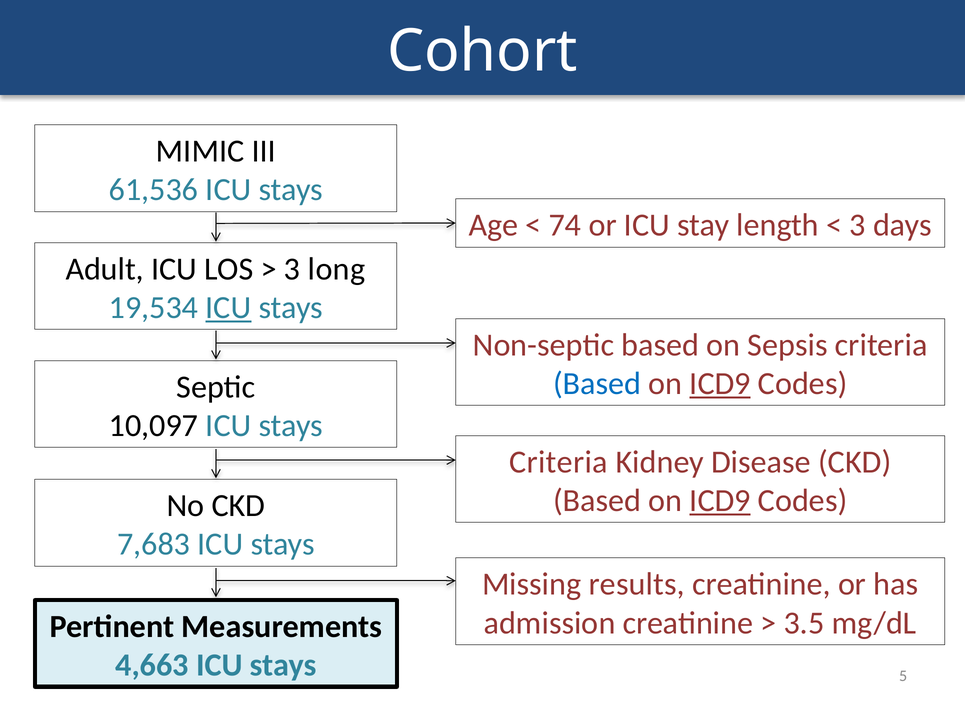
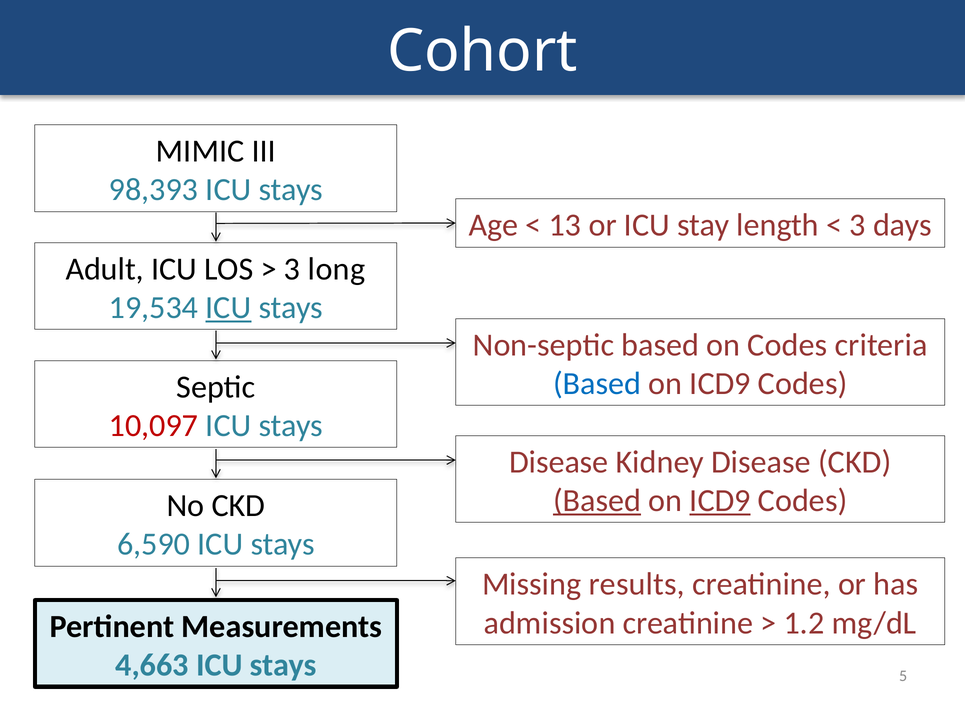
61,536: 61,536 -> 98,393 (154, 190)
74: 74 -> 13 (565, 225)
on Sepsis: Sepsis -> Codes (787, 345)
ICD9 underline: present -> none (720, 383)
10,097 colour: black -> red (154, 425)
Criteria: Criteria -> Disease (559, 462)
Based underline: none -> present (597, 500)
7,683: 7,683 -> 6,590 (154, 544)
3.5: 3.5 -> 1.2 (804, 623)
